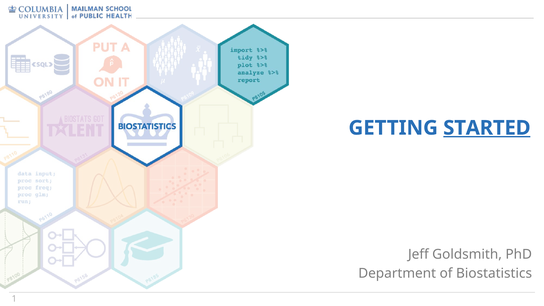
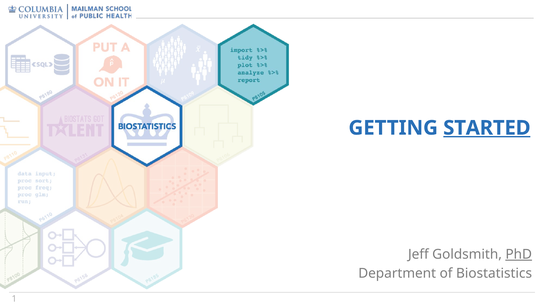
PhD underline: none -> present (519, 254)
